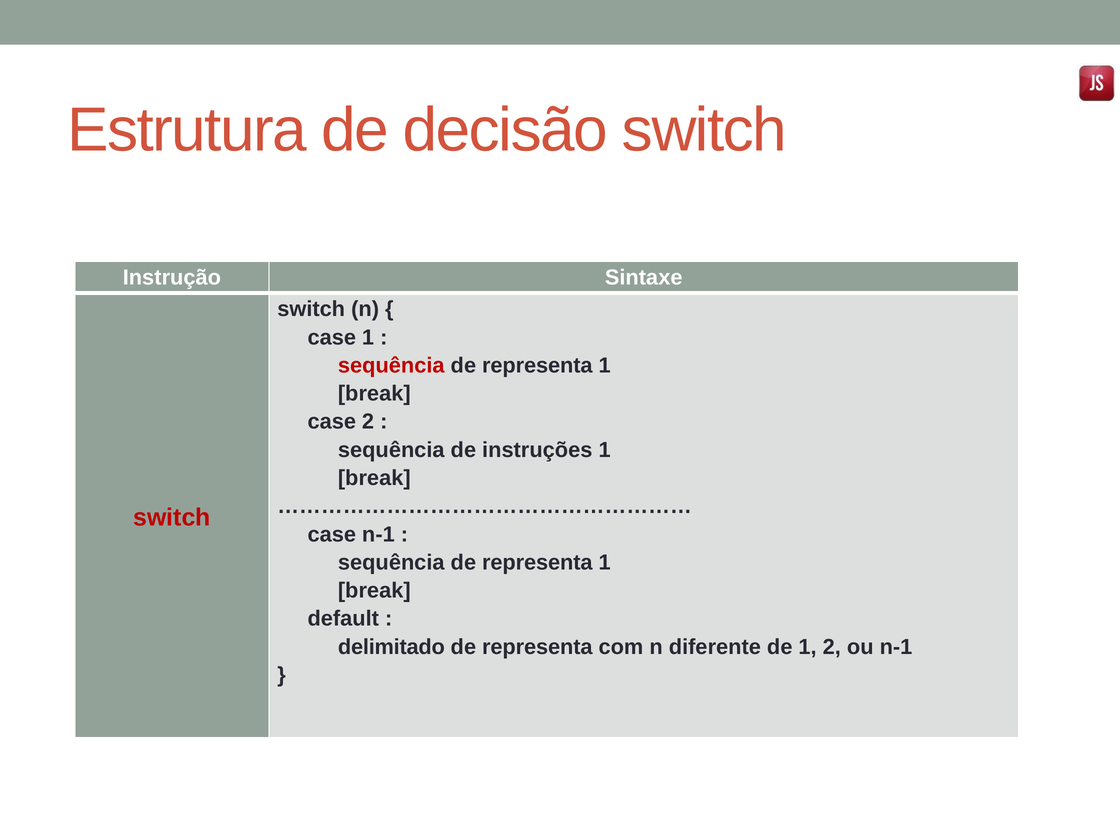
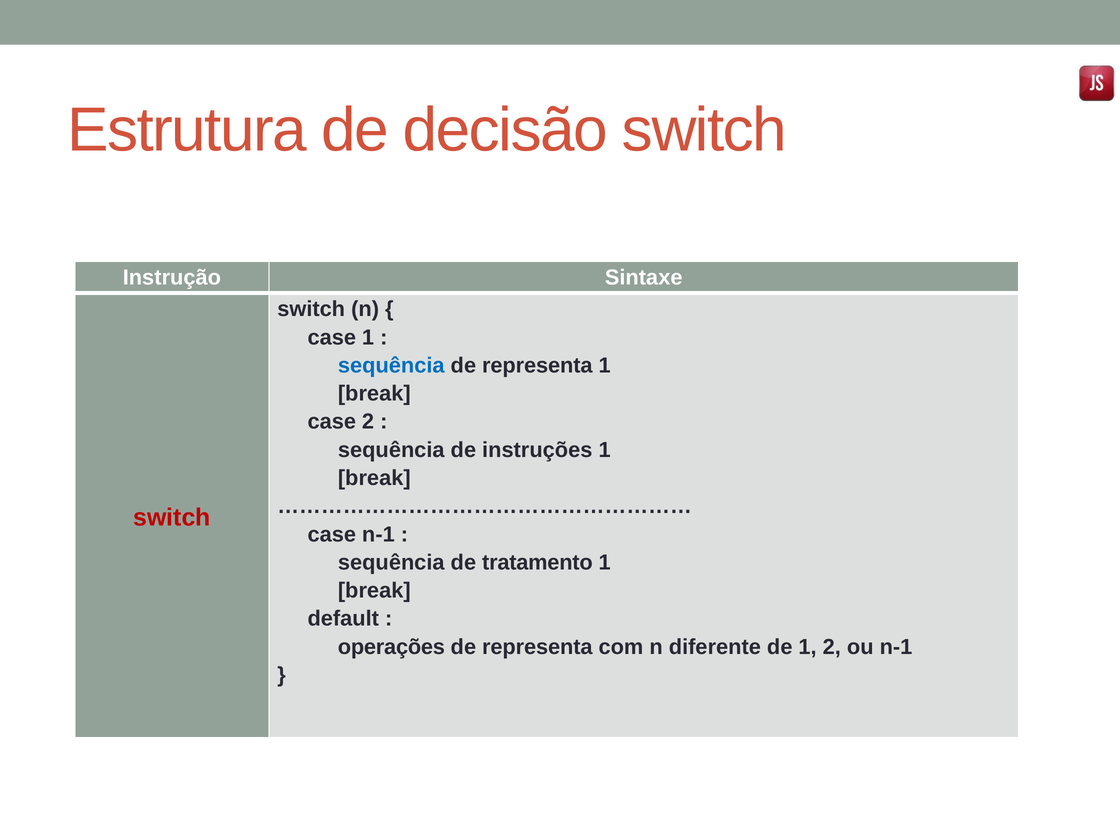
sequência colour: red -> blue (391, 366)
representa: representa -> tratamento (537, 562)
delimitado: delimitado -> operações (391, 647)
